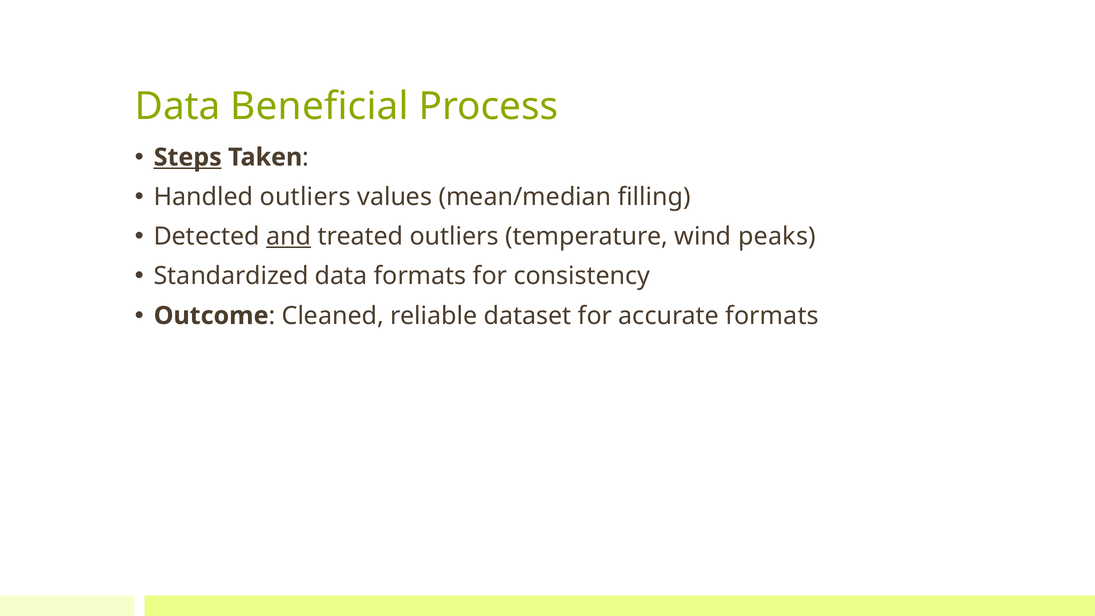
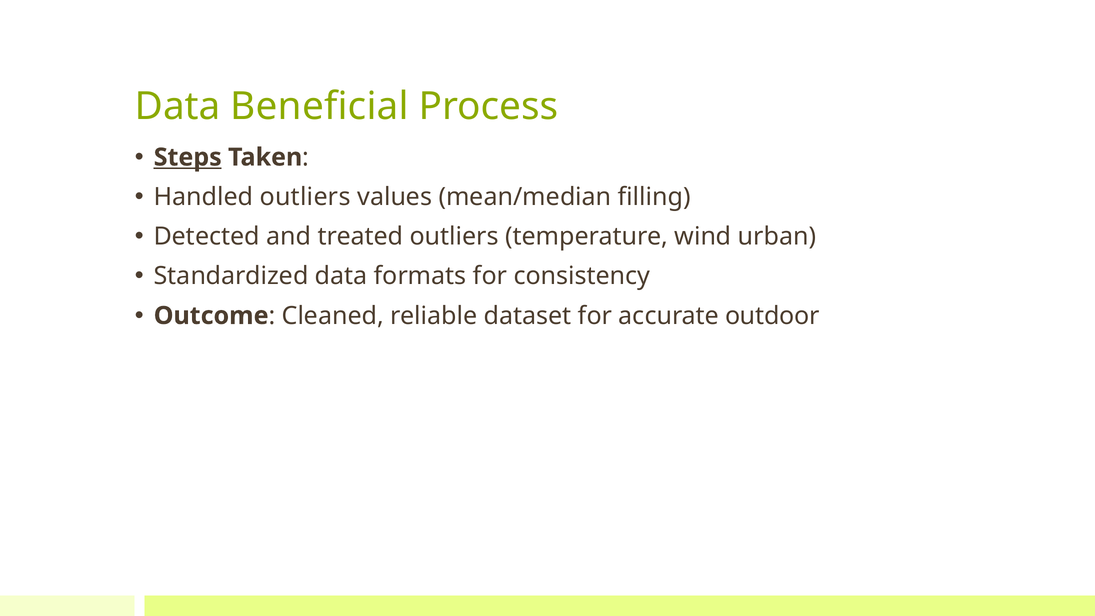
and underline: present -> none (289, 236)
peaks: peaks -> urban (777, 236)
accurate formats: formats -> outdoor (772, 316)
